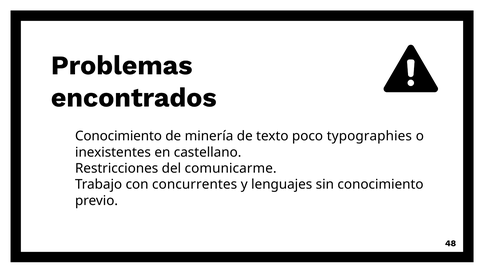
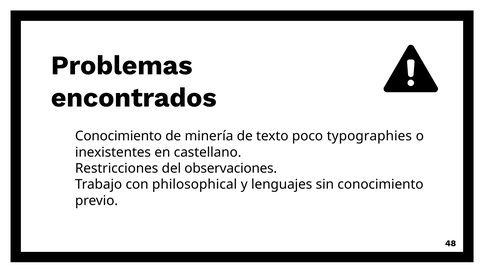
comunicarme: comunicarme -> observaciones (231, 169)
concurrentes: concurrentes -> philosophical (195, 185)
